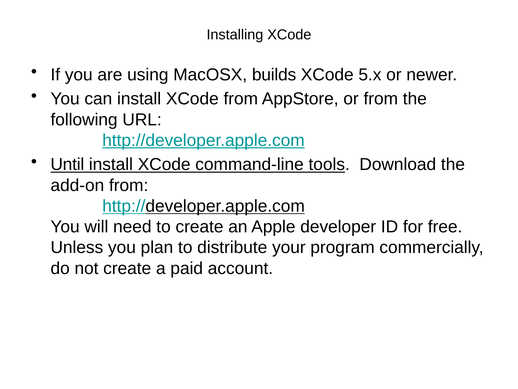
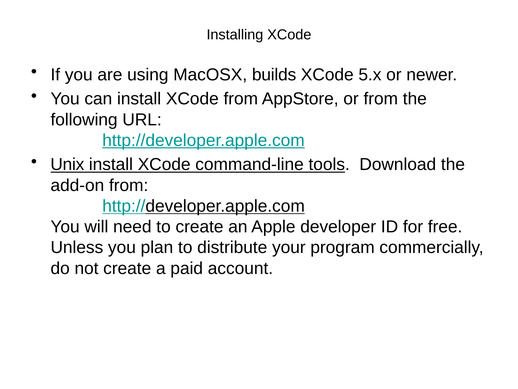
Until: Until -> Unix (67, 164)
